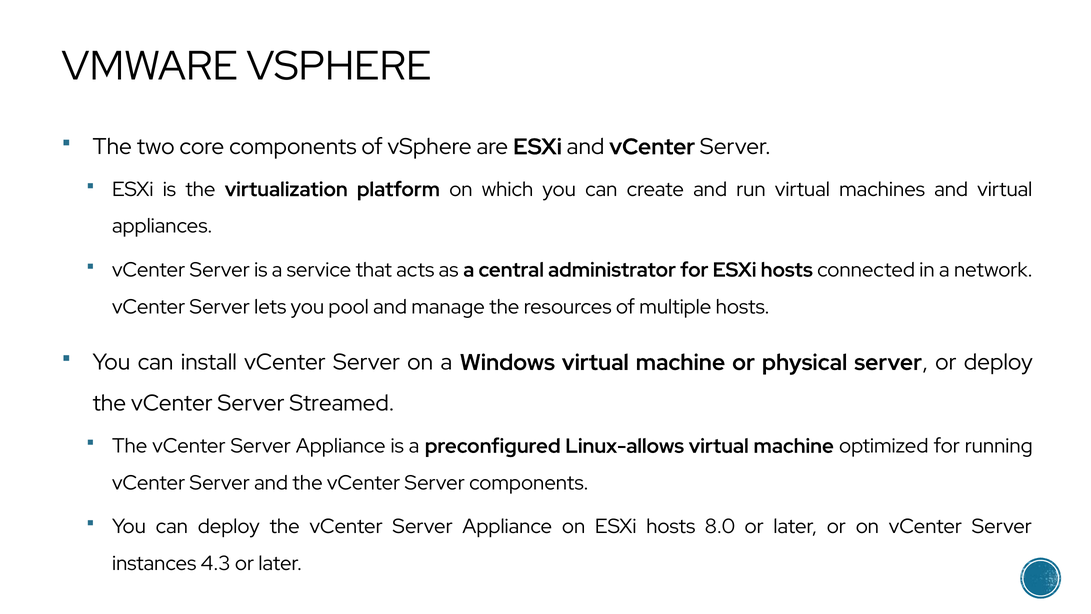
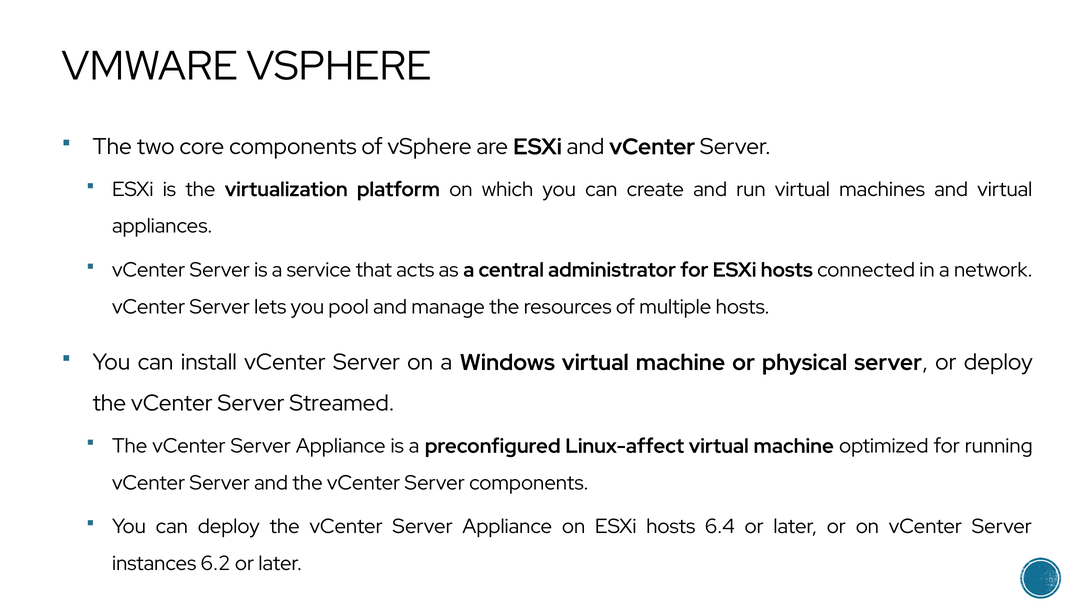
Linux-allows: Linux-allows -> Linux-affect (625, 446)
8.0: 8.0 -> 6.4 (720, 526)
4.3: 4.3 -> 6.2 (216, 563)
